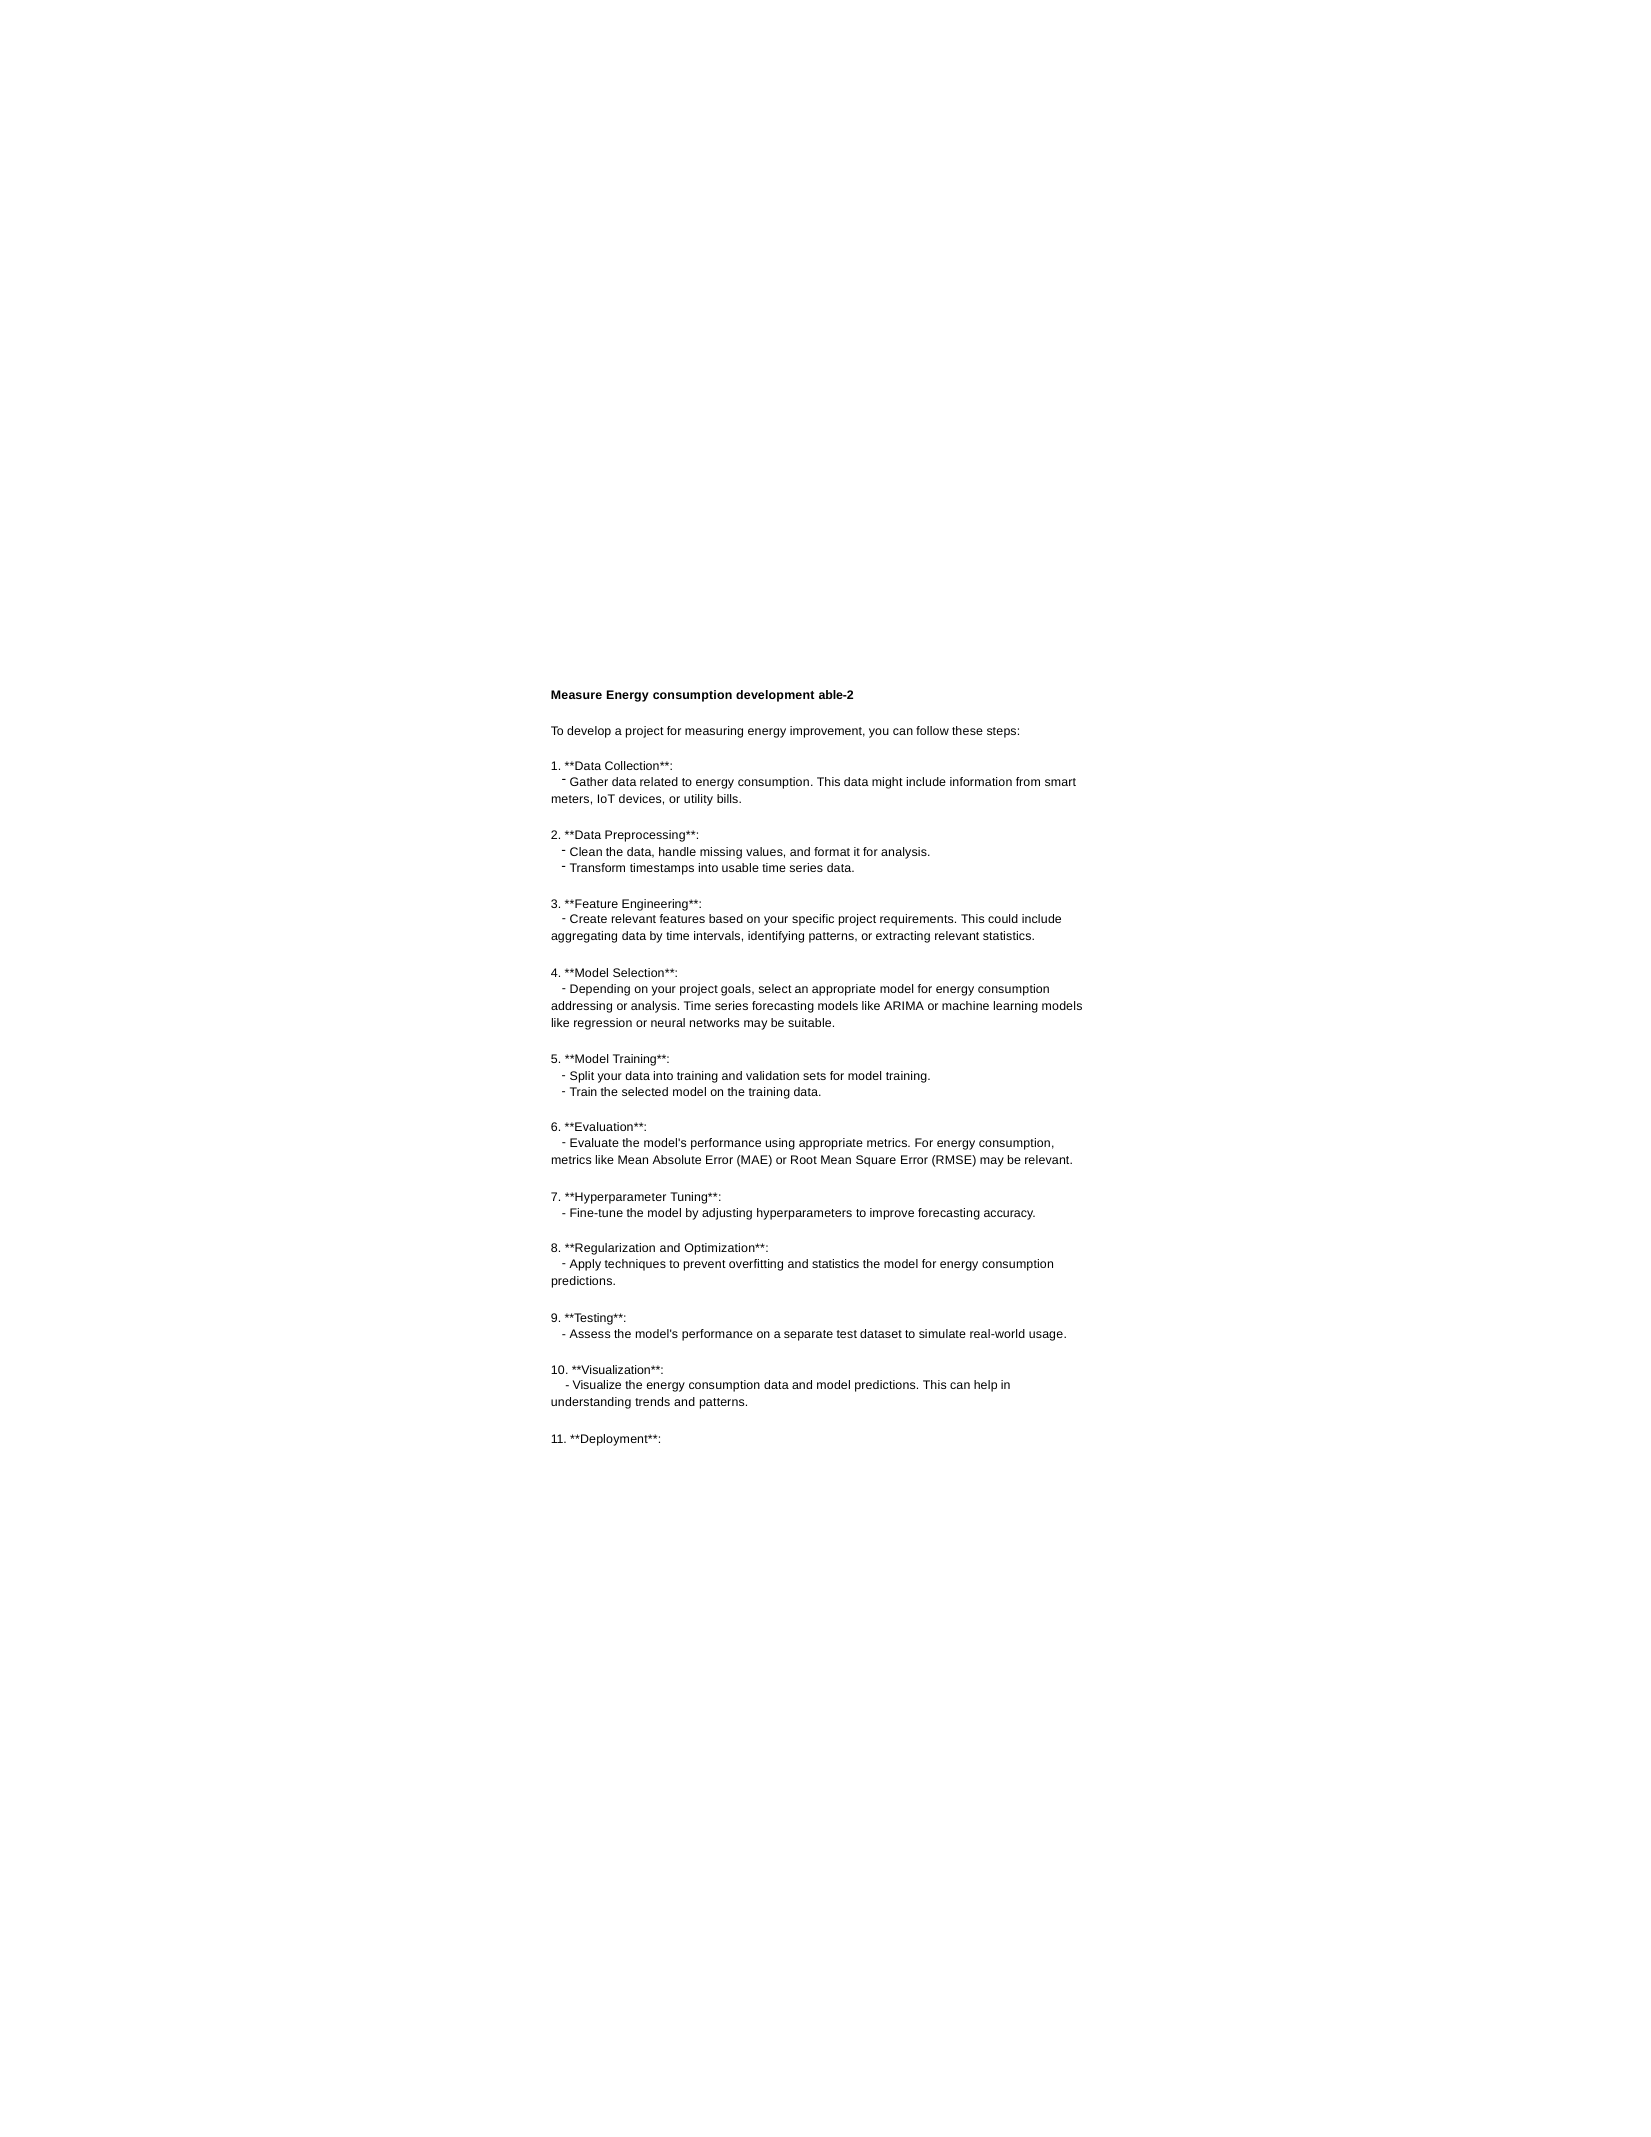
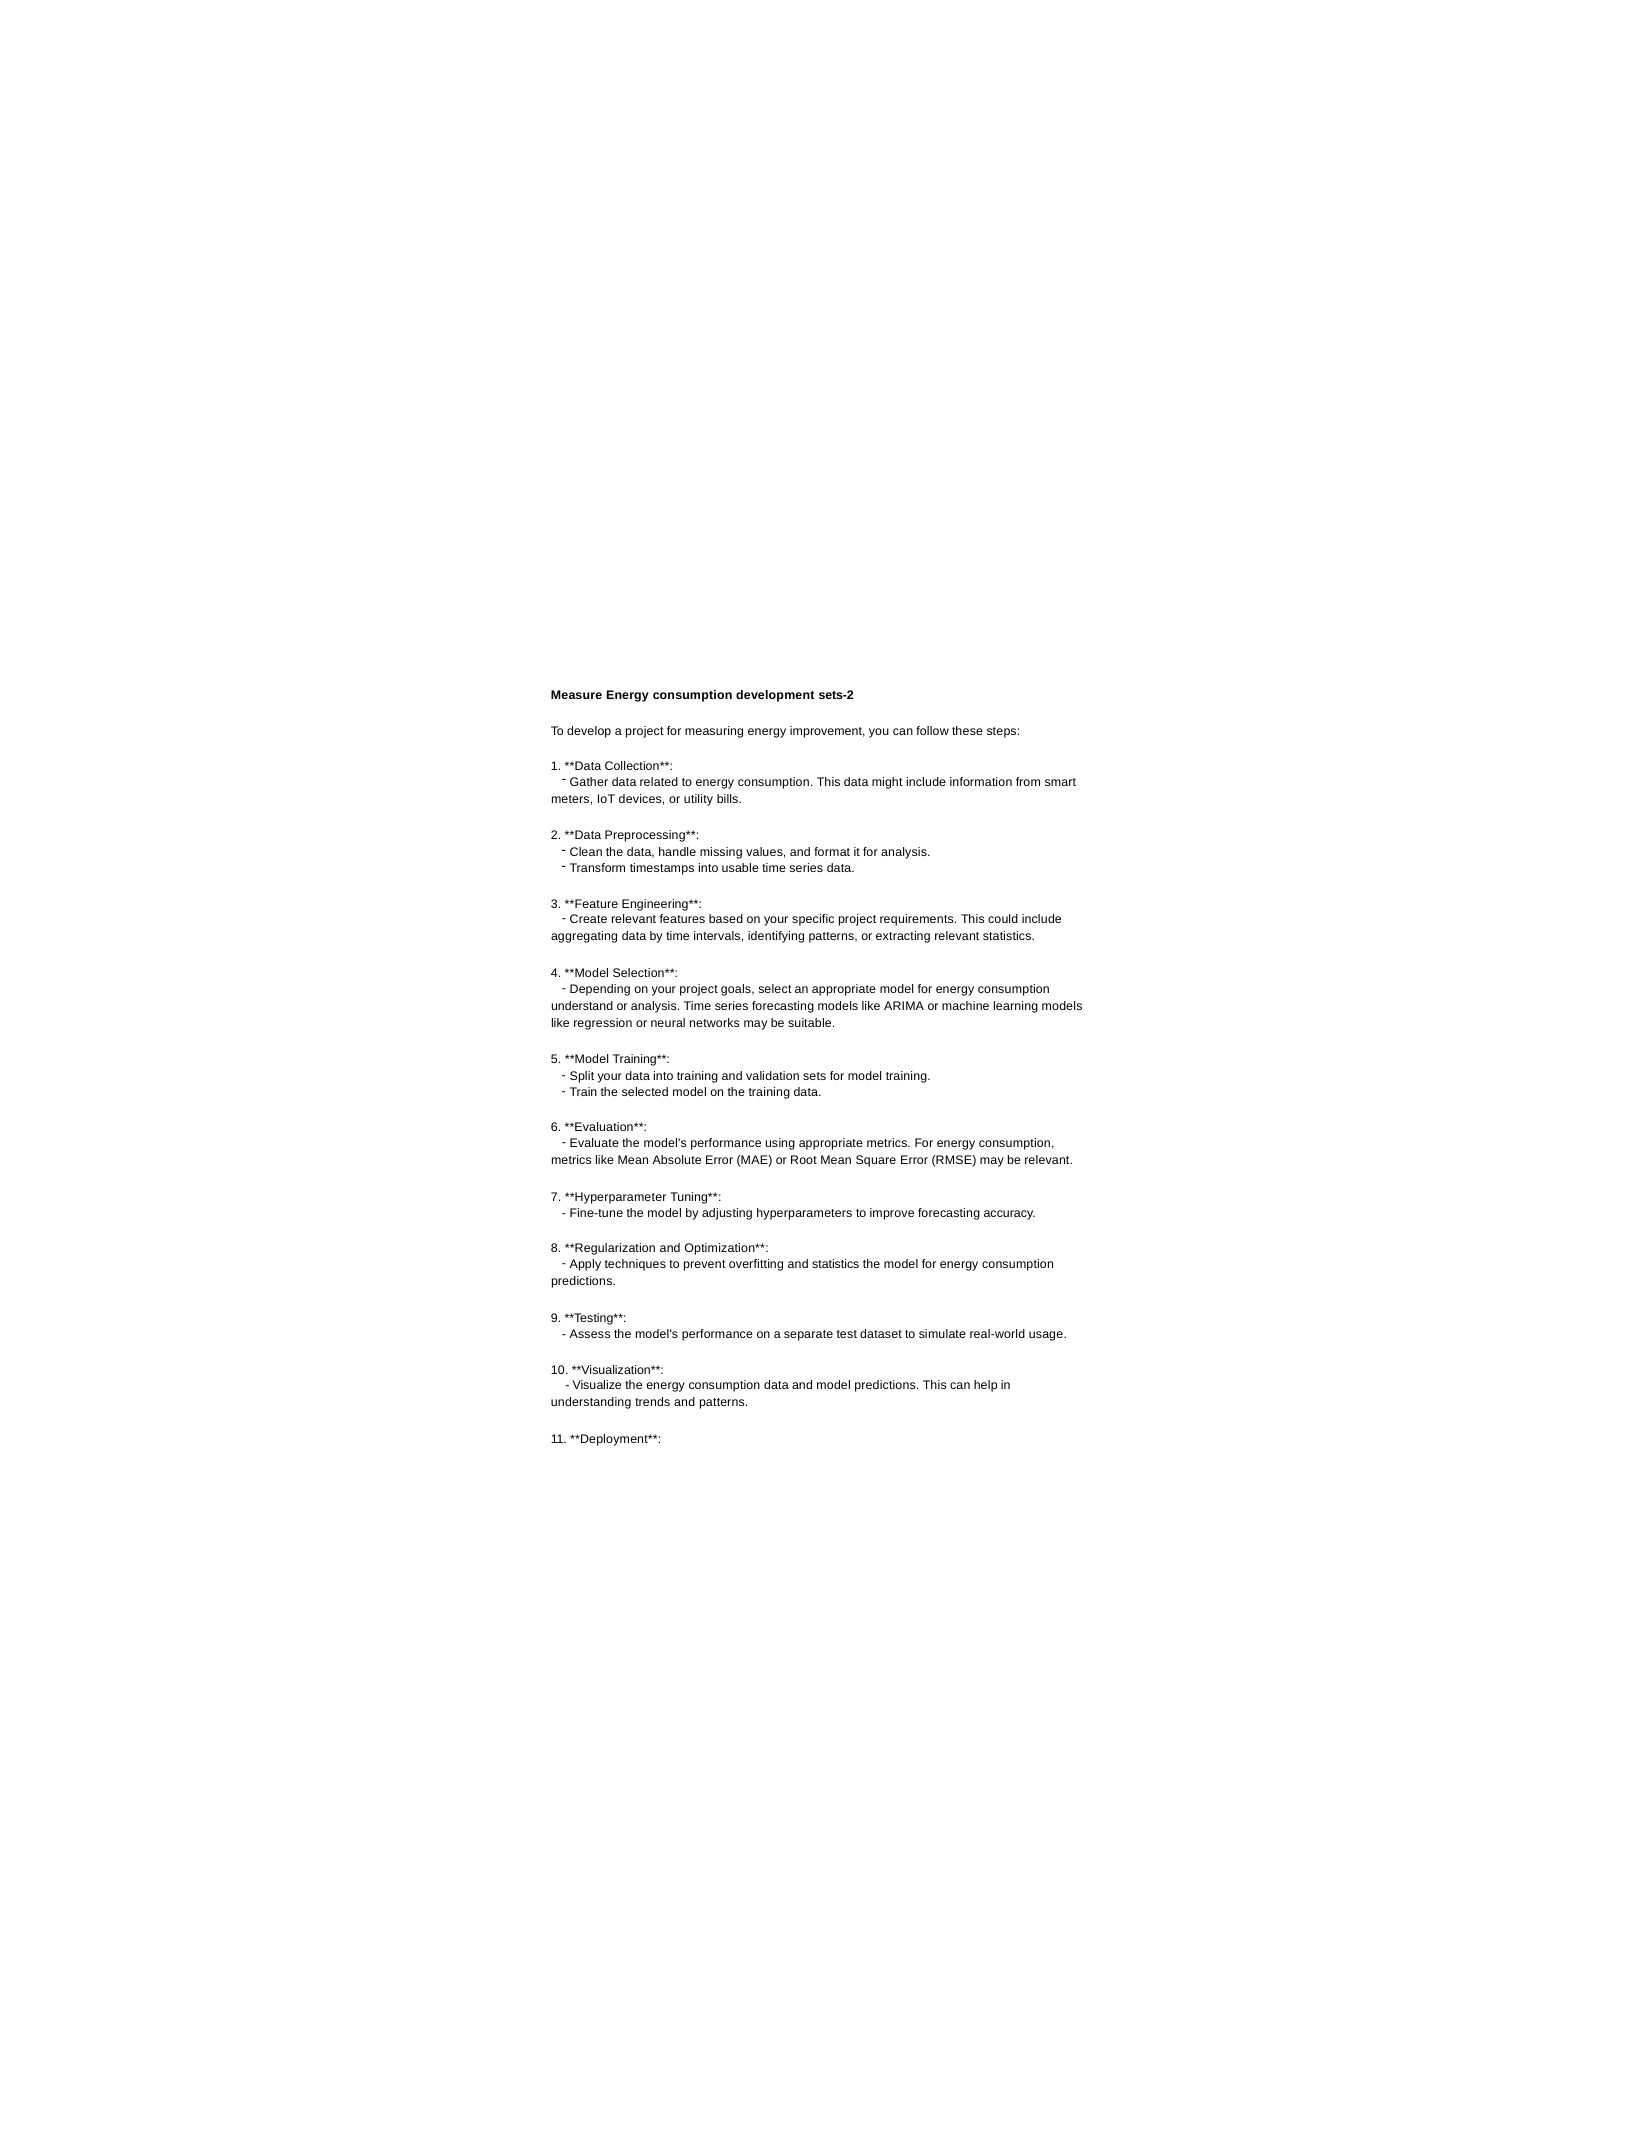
able-2: able-2 -> sets-2 (836, 696)
addressing: addressing -> understand (582, 1007)
